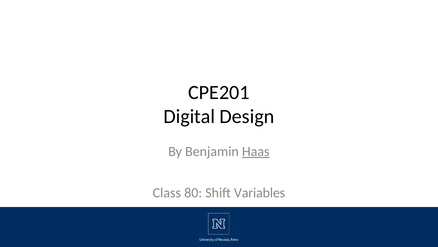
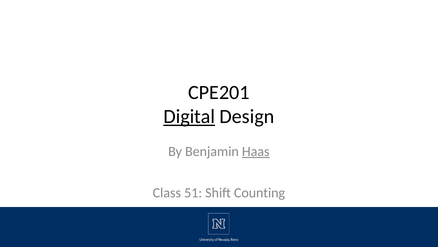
Digital underline: none -> present (189, 116)
80: 80 -> 51 (193, 193)
Variables: Variables -> Counting (260, 193)
